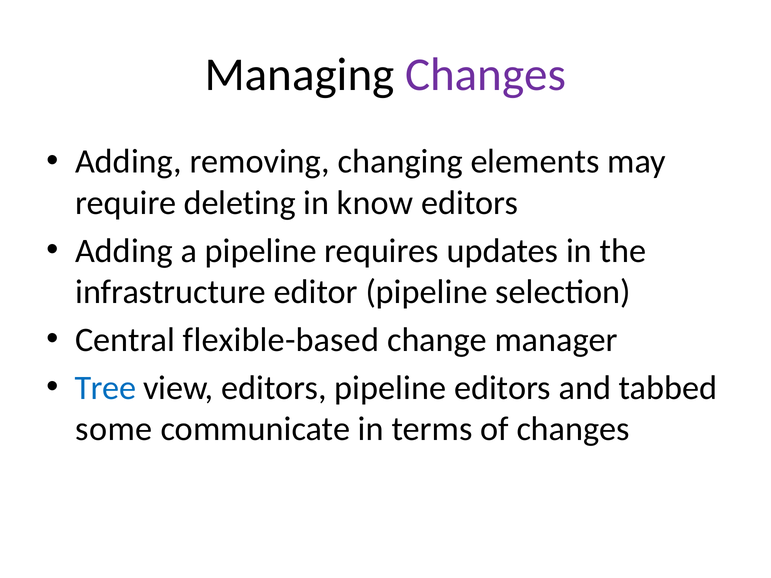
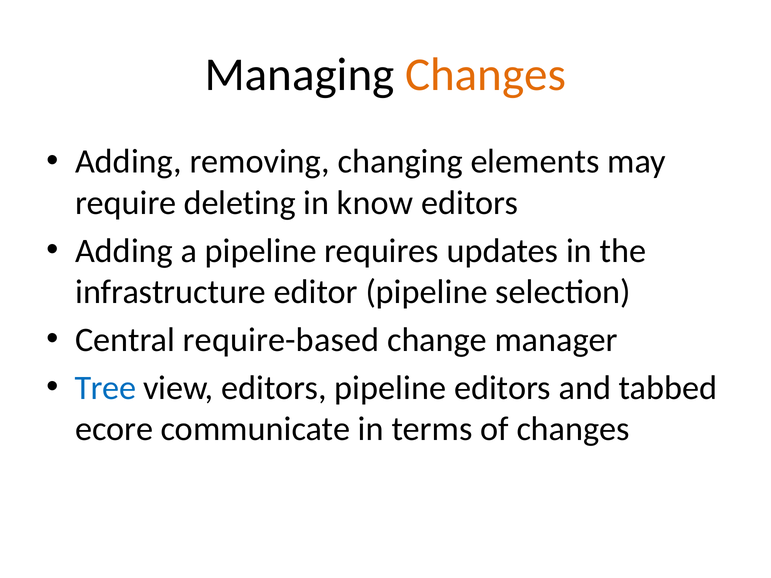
Changes colour: purple -> orange (486, 75)
flexible-based: flexible-based -> require-based (281, 340)
some: some -> ecore (114, 429)
